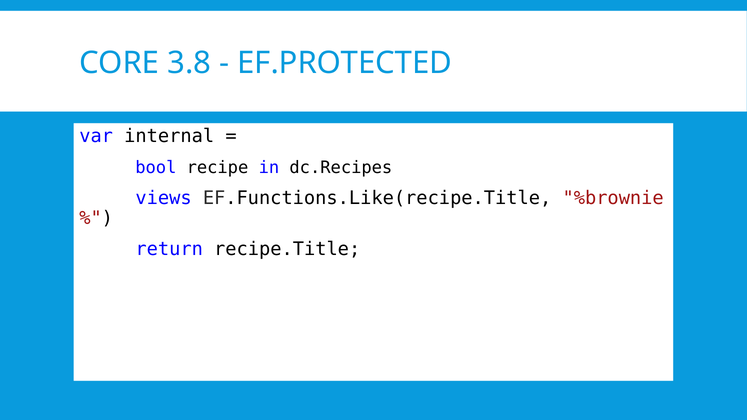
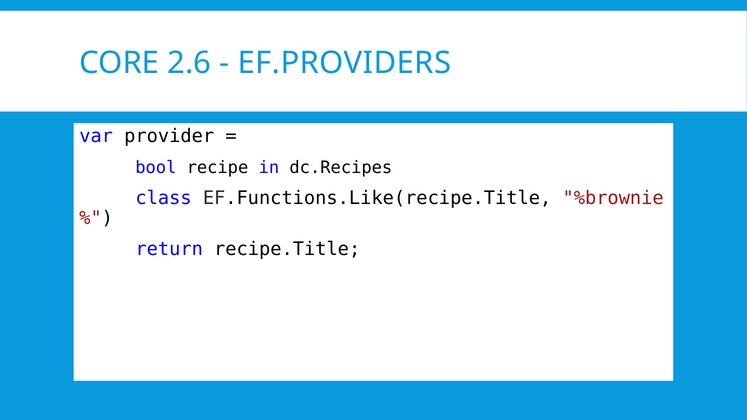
3.8: 3.8 -> 2.6 (189, 63)
EF.PROTECTED: EF.PROTECTED -> EF.PROVIDERS (344, 63)
internal: internal -> provider (169, 136)
views: views -> class (164, 198)
